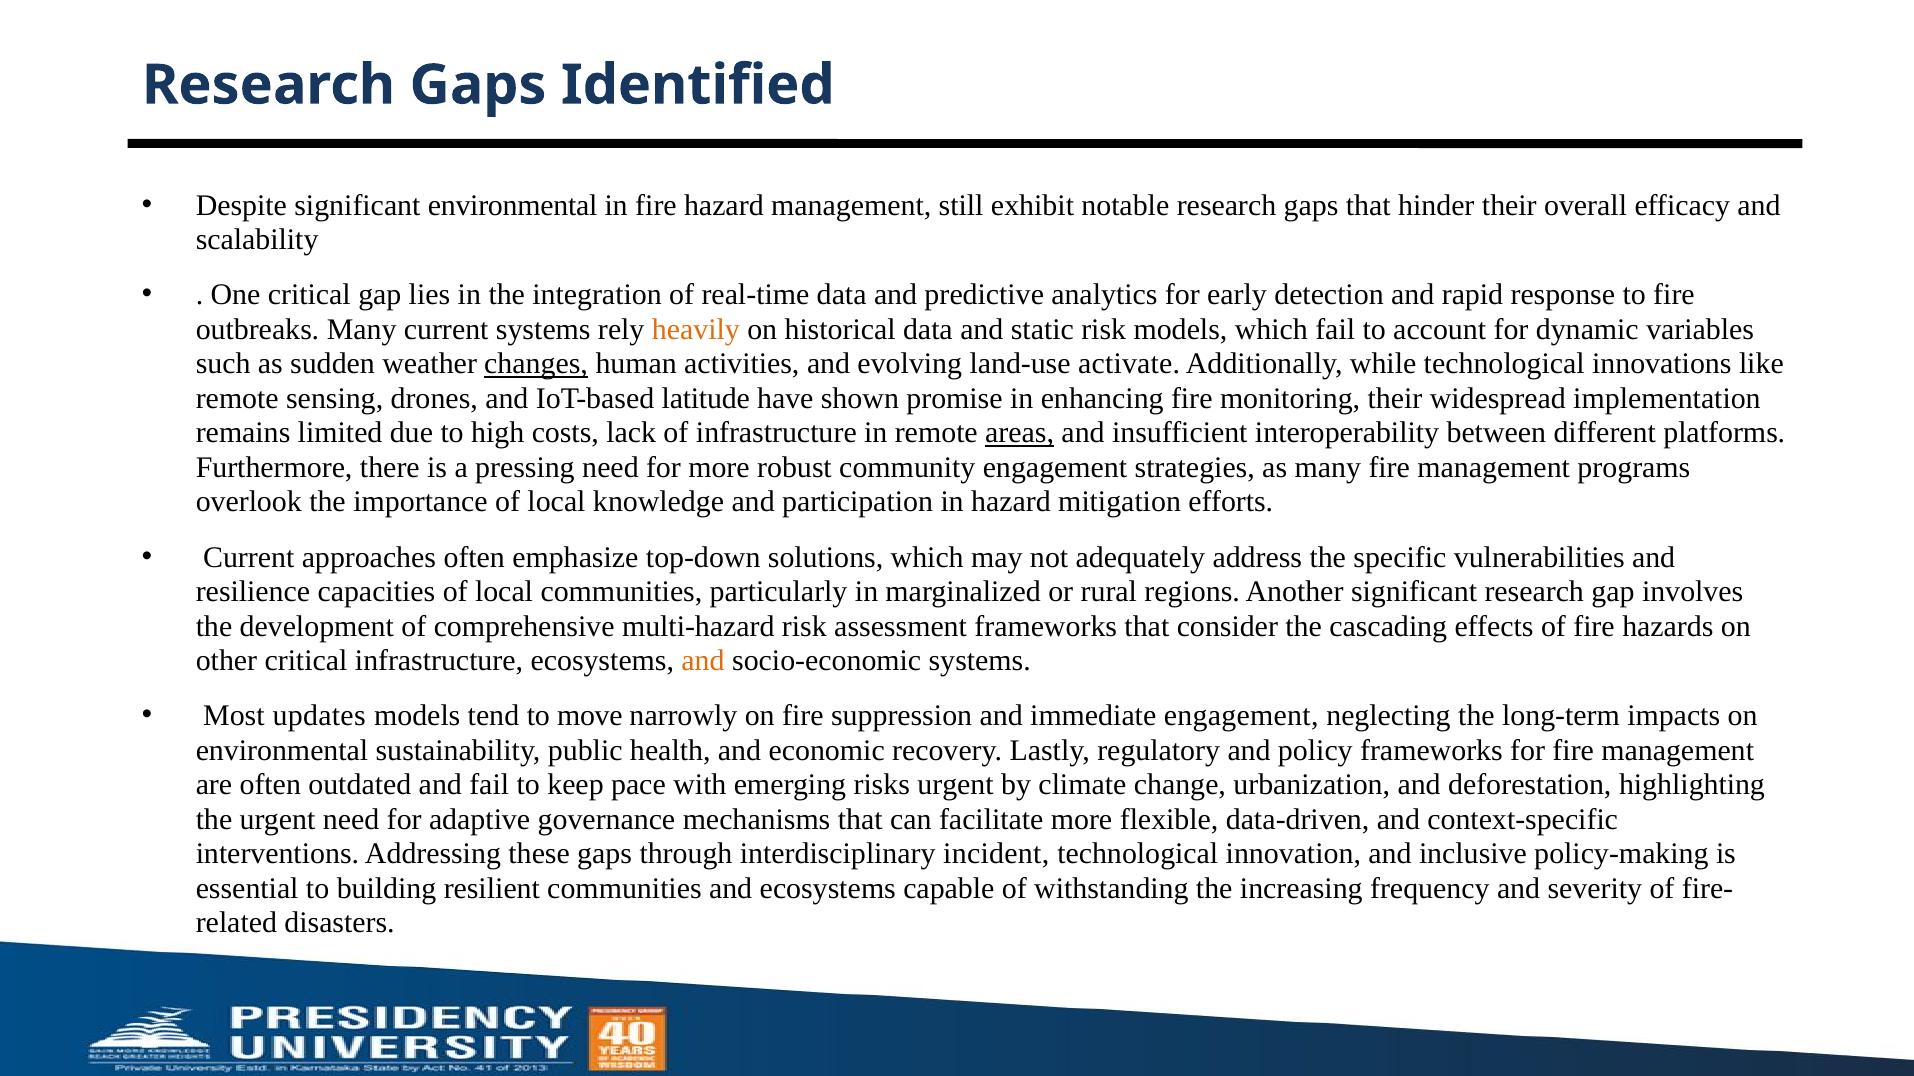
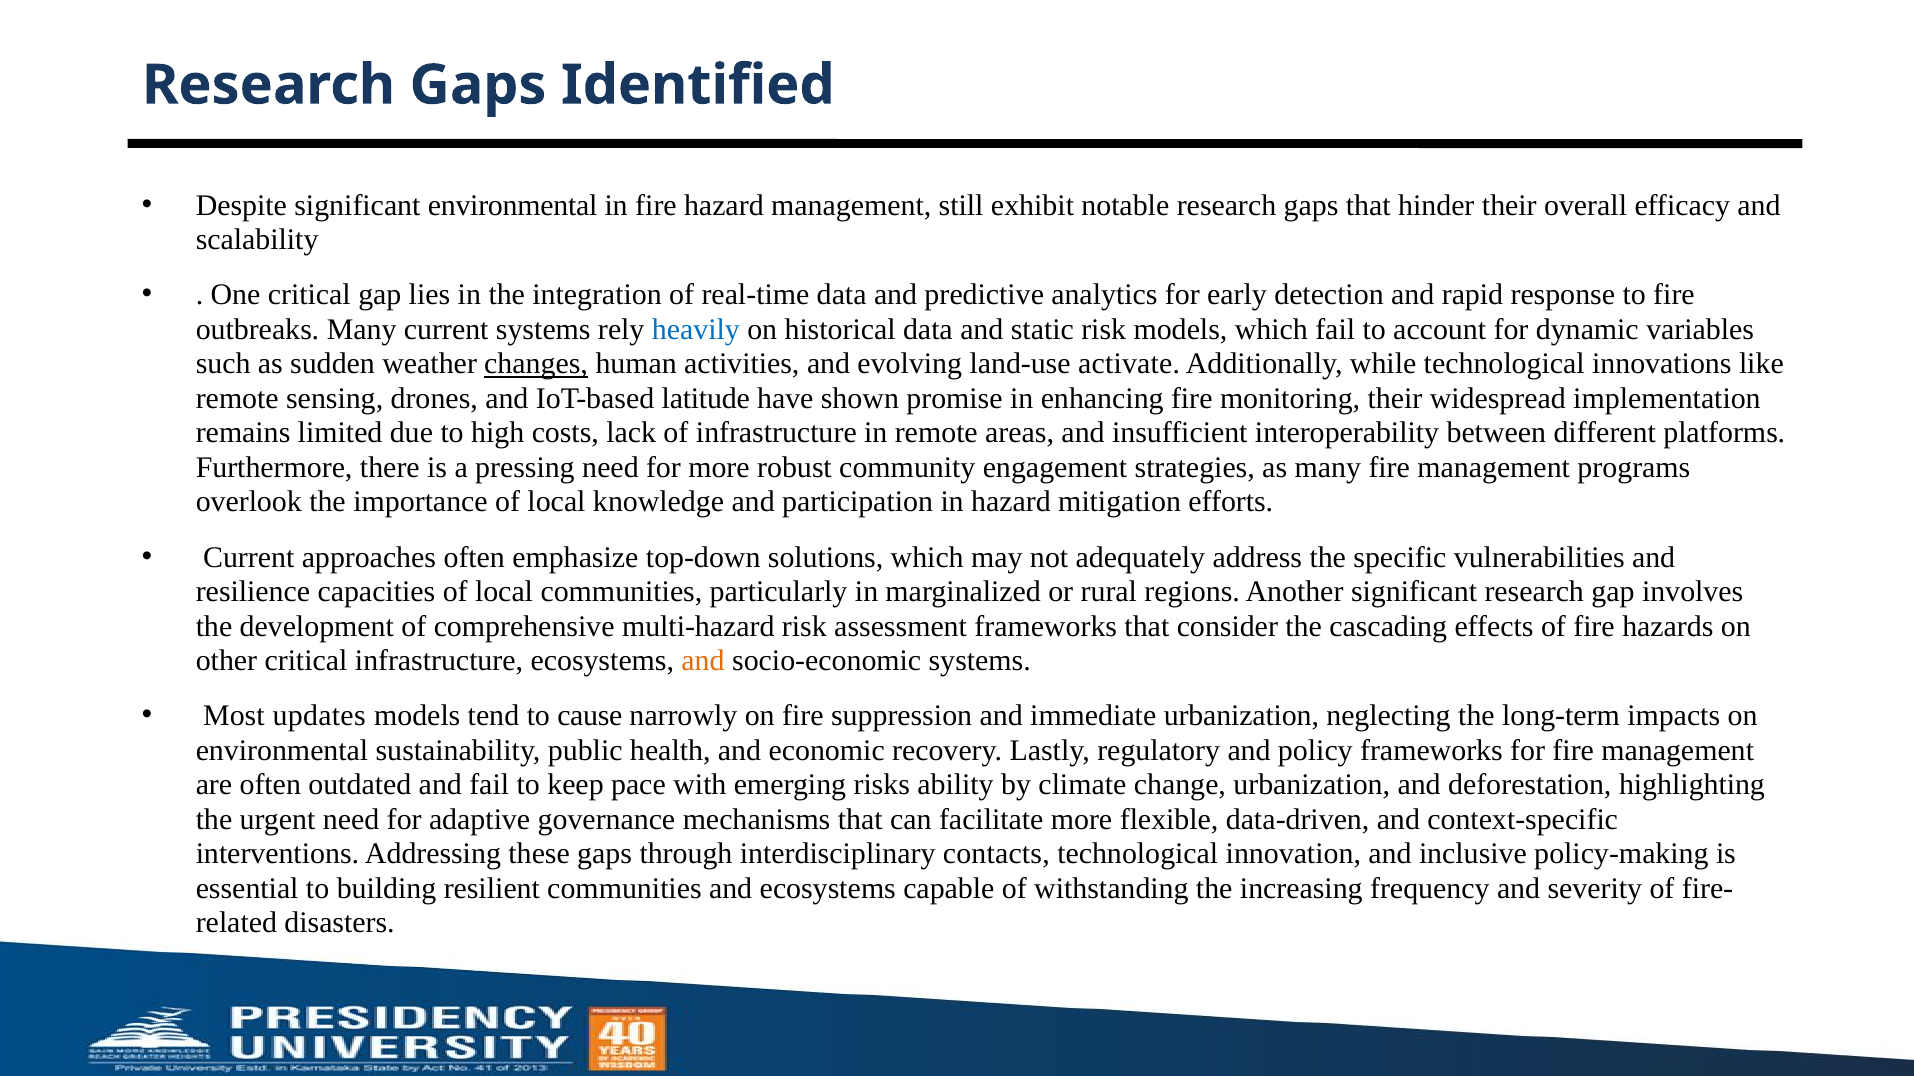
heavily colour: orange -> blue (696, 330)
areas underline: present -> none (1020, 433)
move: move -> cause (590, 716)
immediate engagement: engagement -> urbanization (1241, 716)
risks urgent: urgent -> ability (956, 785)
incident: incident -> contacts (996, 855)
